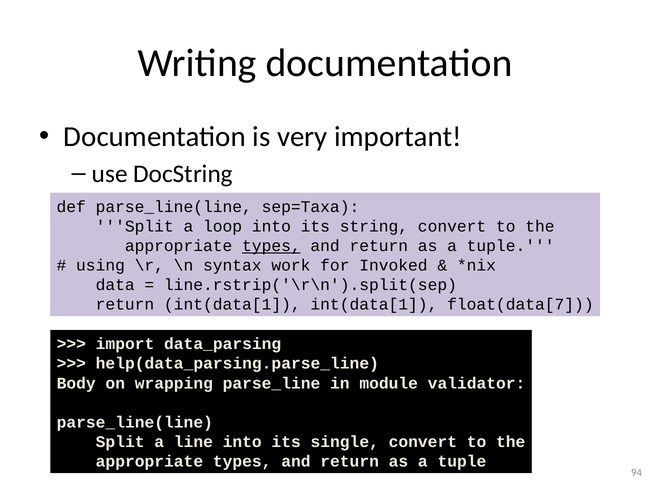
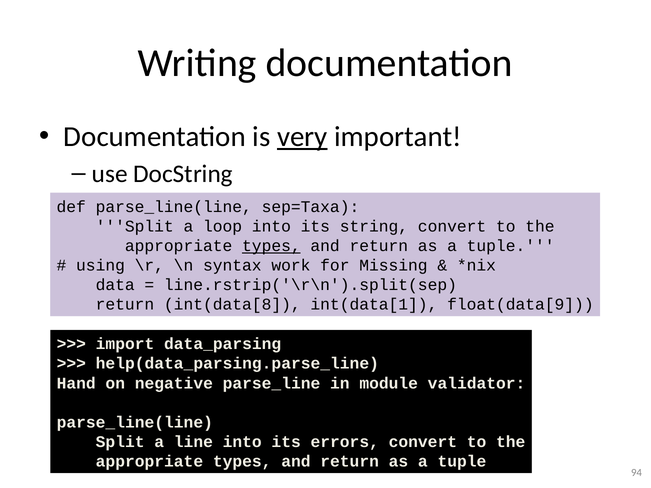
very underline: none -> present (302, 137)
Invoked: Invoked -> Missing (393, 266)
return int(data[1: int(data[1 -> int(data[8 (232, 305)
float(data[7: float(data[7 -> float(data[9 (520, 305)
Body: Body -> Hand (76, 383)
wrapping: wrapping -> negative (174, 383)
single: single -> errors (345, 442)
